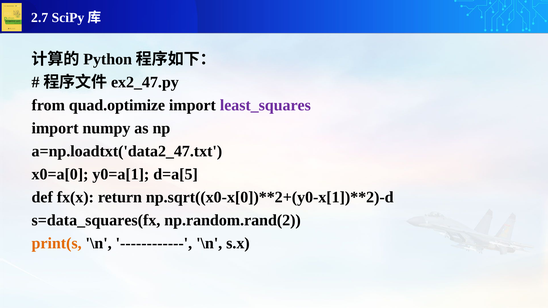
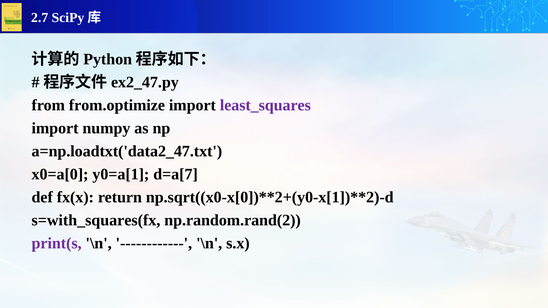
quad.optimize: quad.optimize -> from.optimize (117, 105)
d=a[5: d=a[5 -> d=a[7 (176, 174)
s=data_squares(fx: s=data_squares(fx -> s=with_squares(fx (96, 220)
print(s colour: orange -> purple (57, 244)
